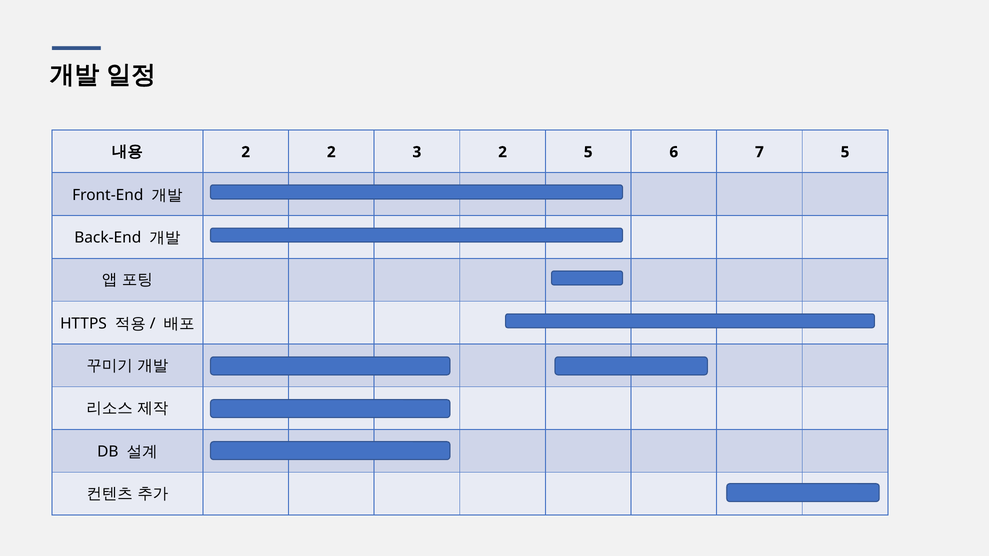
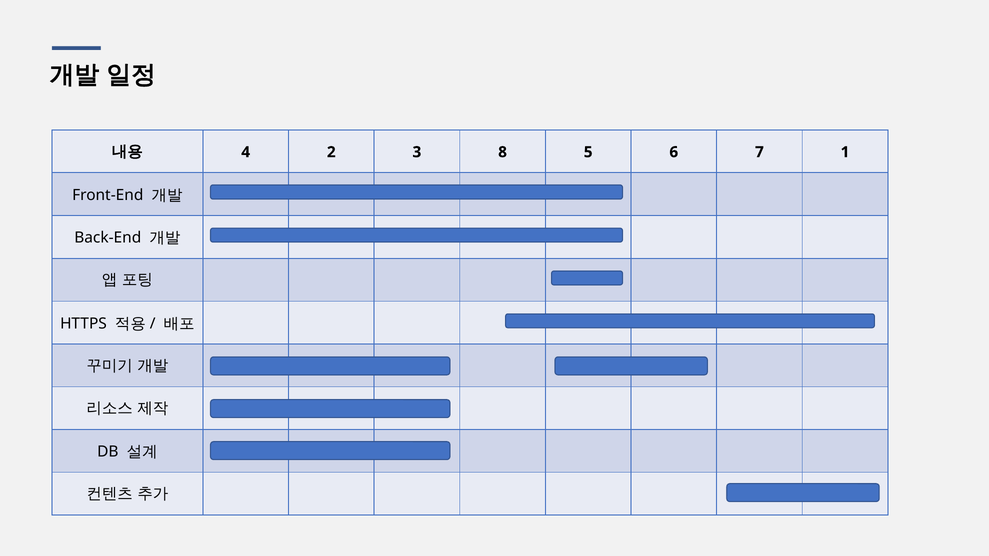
2: 2 -> 4 (246, 152)
3 2: 2 -> 8 (503, 152)
7 5: 5 -> 1 (845, 152)
